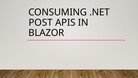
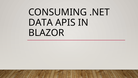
POST: POST -> DATA (41, 22)
